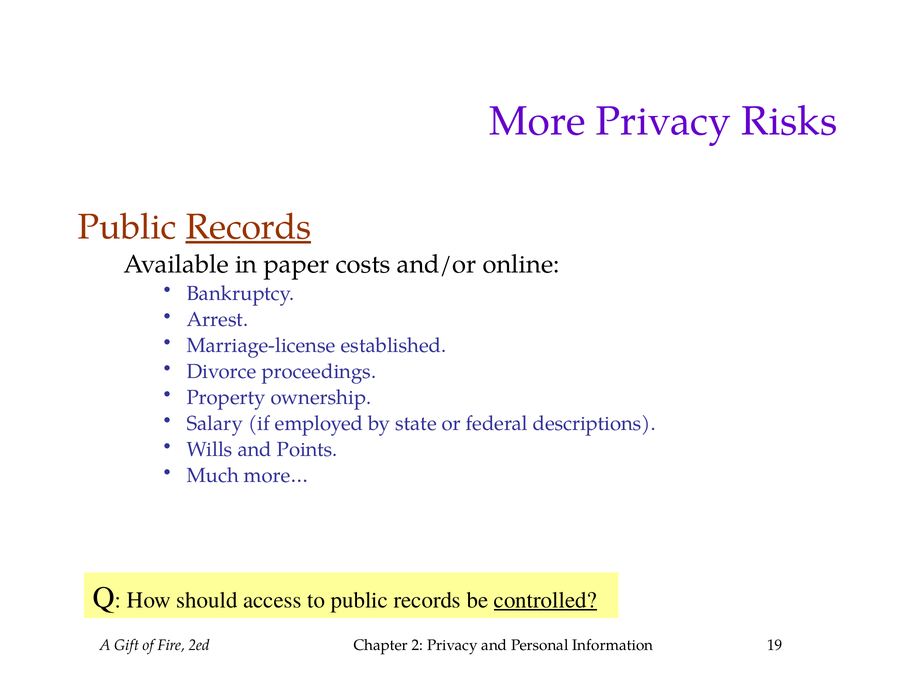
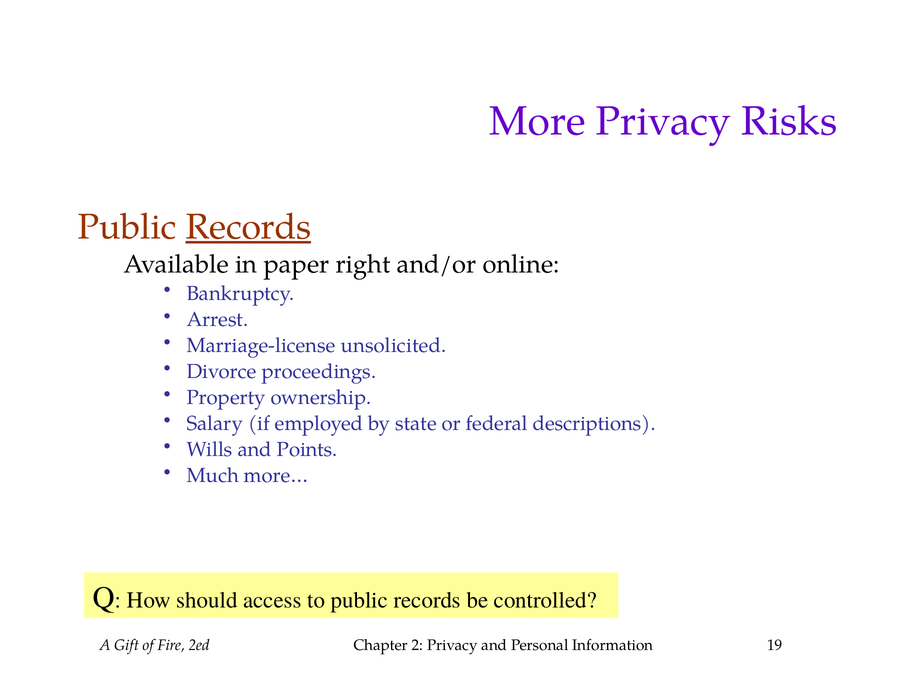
costs: costs -> right (363, 264)
established: established -> unsolicited (394, 345)
controlled underline: present -> none (545, 600)
